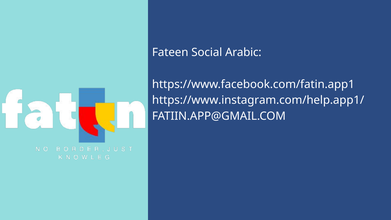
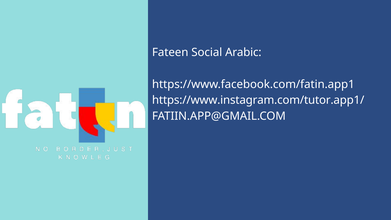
https://www.instagram.com/help.app1/: https://www.instagram.com/help.app1/ -> https://www.instagram.com/tutor.app1/ (258, 100)
